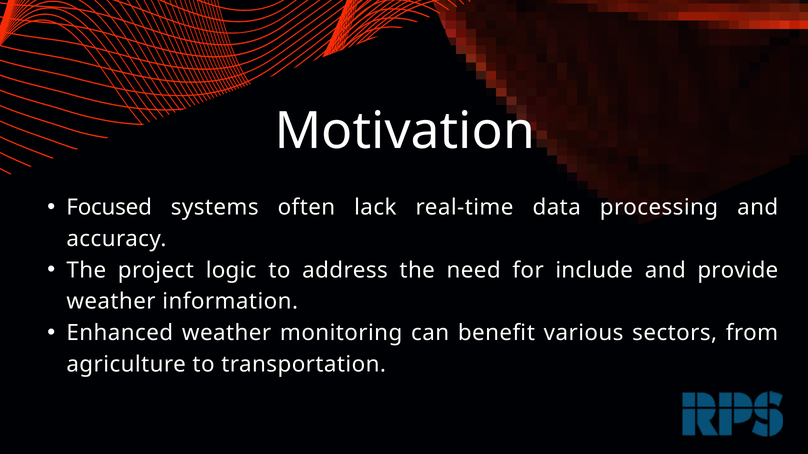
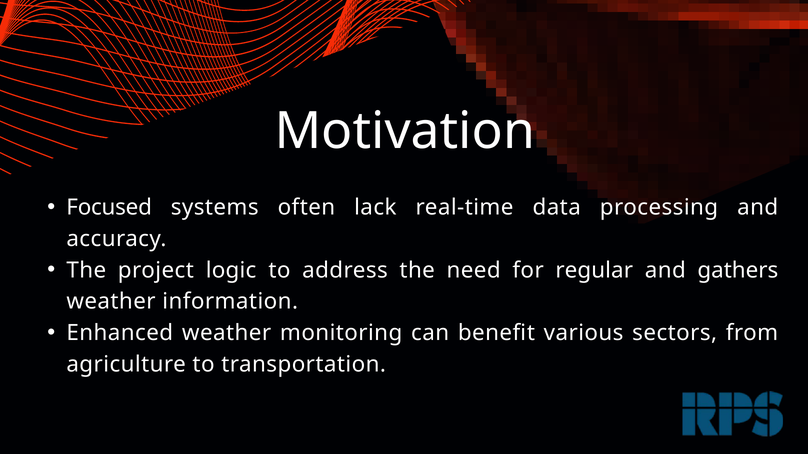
include: include -> regular (594, 271)
provide: provide -> gathers (738, 271)
